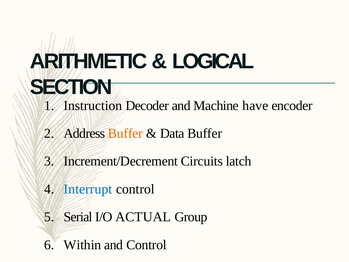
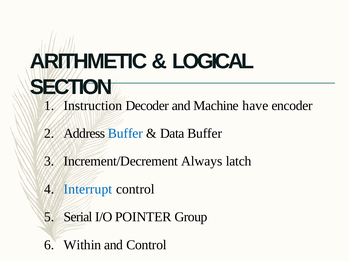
Buffer colour: orange -> blue (125, 133)
Circuits: Circuits -> Always (202, 161)
ACTUAL: ACTUAL -> POINTER (143, 217)
